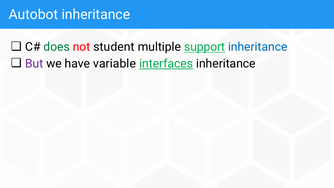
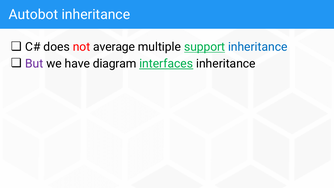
does colour: green -> black (57, 47)
student: student -> average (114, 47)
variable: variable -> diagram (115, 64)
